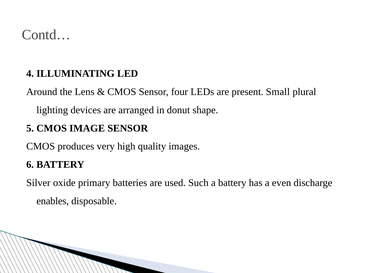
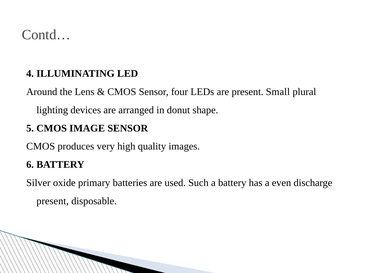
enables: enables -> present (53, 202)
